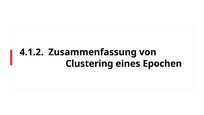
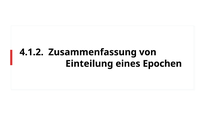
Clustering: Clustering -> Einteilung (89, 64)
